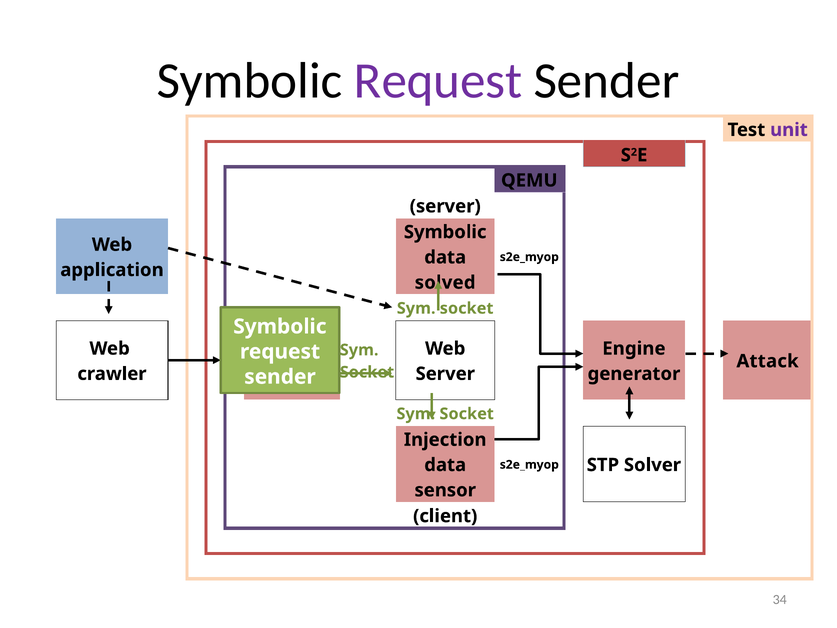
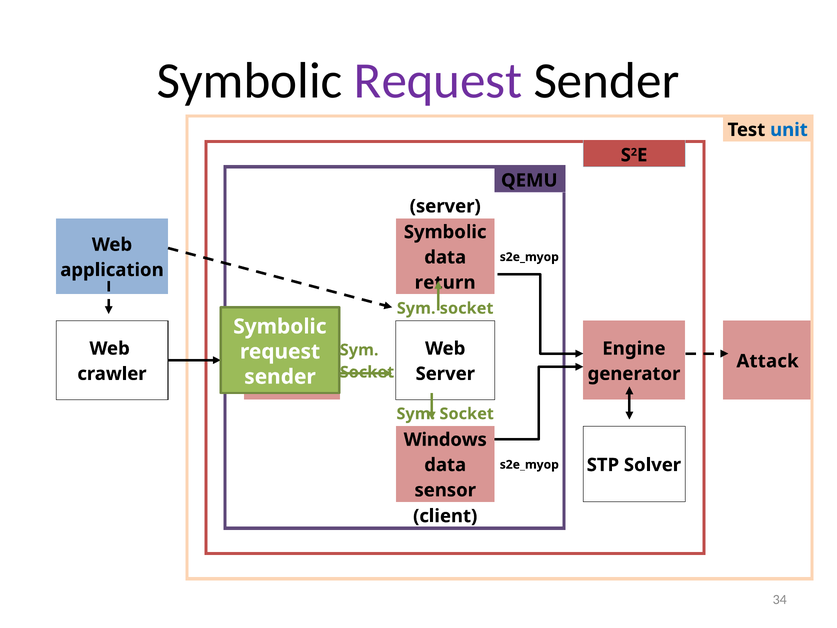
unit colour: purple -> blue (789, 130)
solved: solved -> return (445, 282)
Injection: Injection -> Windows (445, 440)
